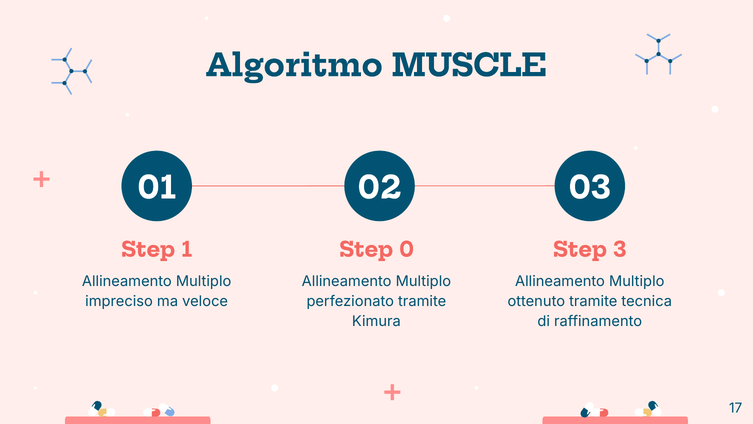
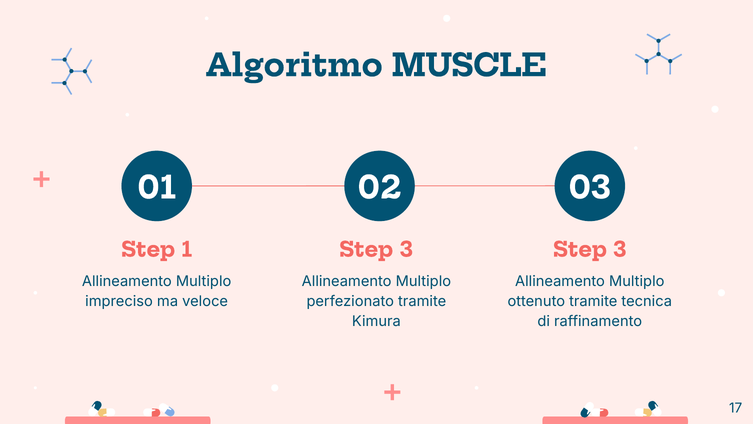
0: 0 -> 3 (406, 250)
